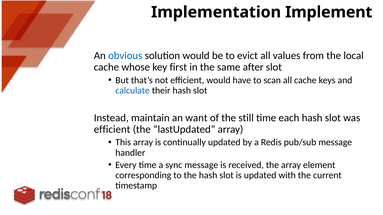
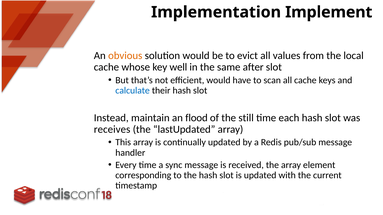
obvious colour: blue -> orange (125, 56)
first: first -> well (178, 67)
want: want -> flood (196, 118)
efficient: efficient -> receives (112, 130)
